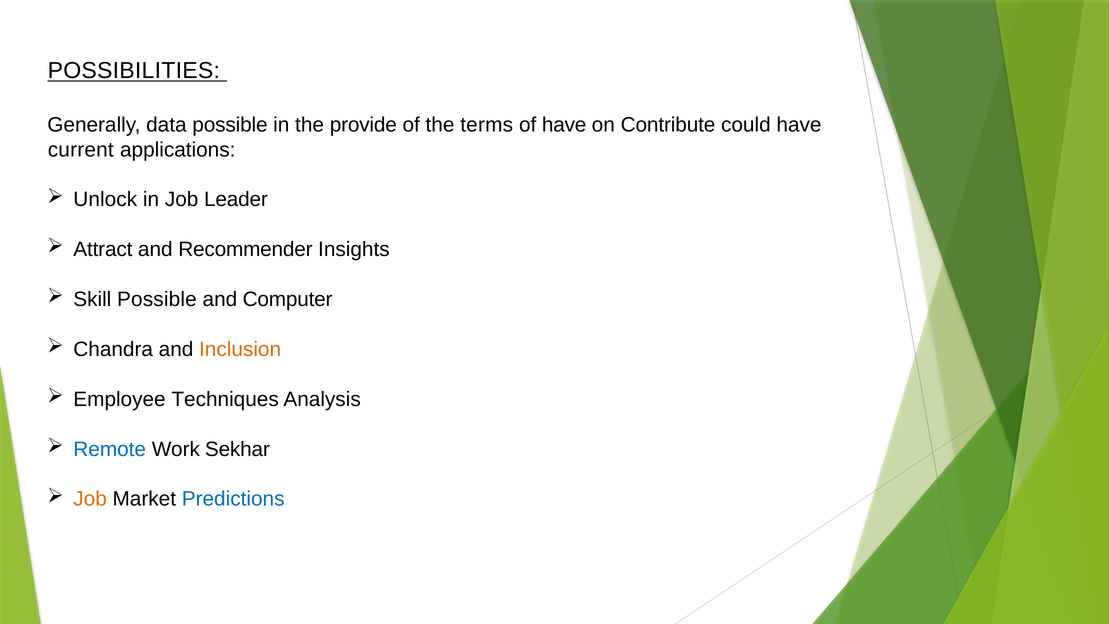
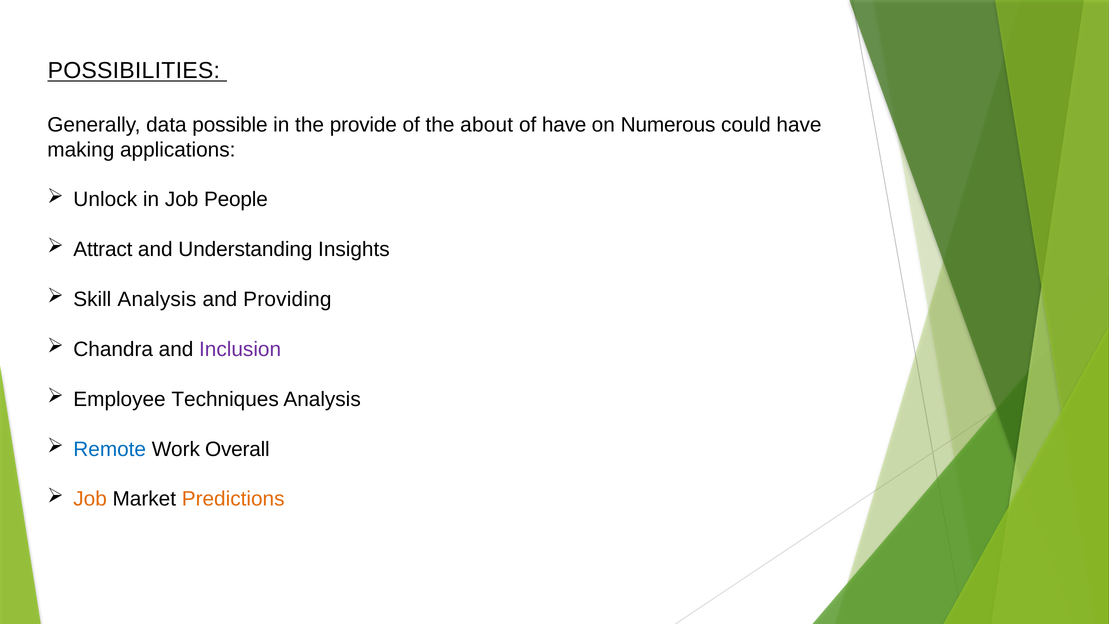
terms: terms -> about (487, 125)
Contribute: Contribute -> Numerous (668, 125)
current: current -> making (81, 150)
Leader: Leader -> People (236, 200)
Recommender: Recommender -> Understanding (245, 249)
Skill Possible: Possible -> Analysis (157, 299)
Computer: Computer -> Providing (287, 299)
Inclusion colour: orange -> purple (240, 349)
Sekhar: Sekhar -> Overall (237, 449)
Predictions colour: blue -> orange (233, 499)
